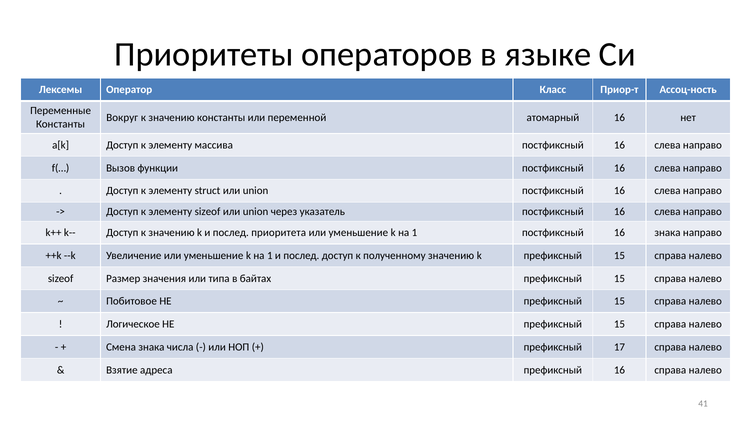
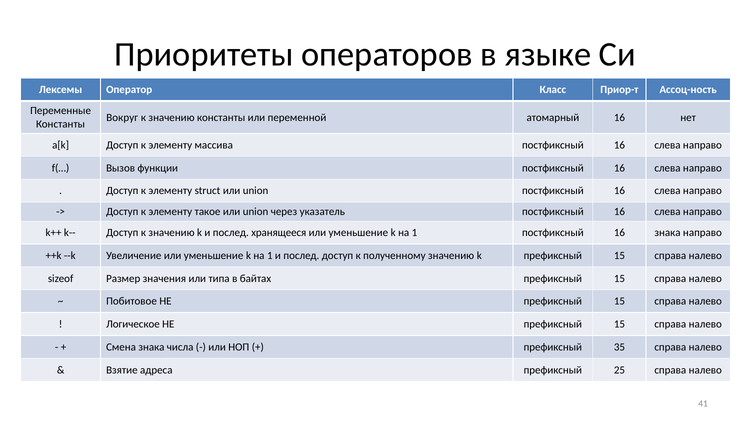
элементу sizeof: sizeof -> такое (208, 211)
приоритета: приоритета -> хранящееся (279, 232)
17: 17 -> 35 (619, 347)
префиксный 16: 16 -> 25 (619, 369)
